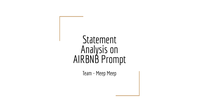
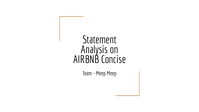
Prompt: Prompt -> Concise (113, 60)
